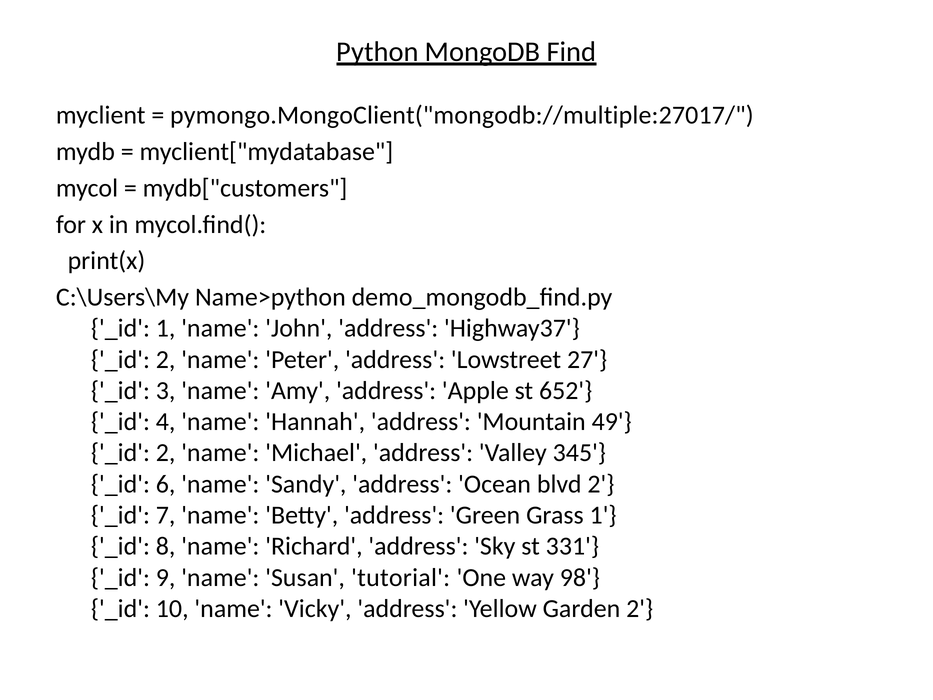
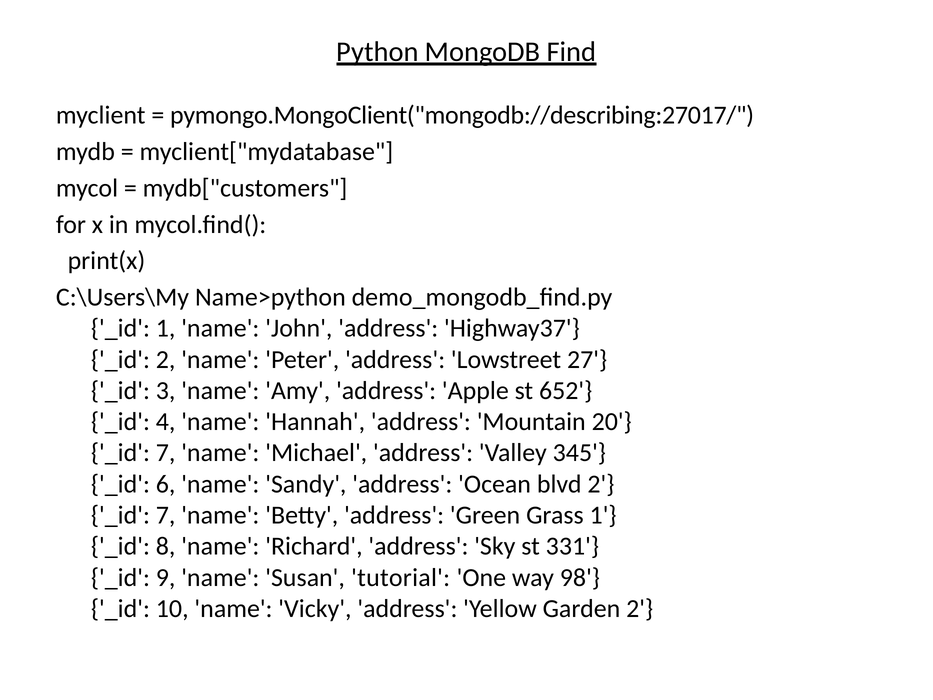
pymongo.MongoClient("mongodb://multiple:27017/: pymongo.MongoClient("mongodb://multiple:27017/ -> pymongo.MongoClient("mongodb://describing:27017/ (462, 115)
49: 49 -> 20 (612, 422)
2: 2 -> 7 (166, 453)
